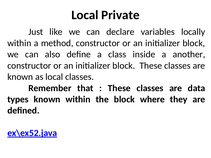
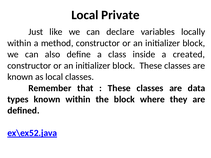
another: another -> created (189, 54)
